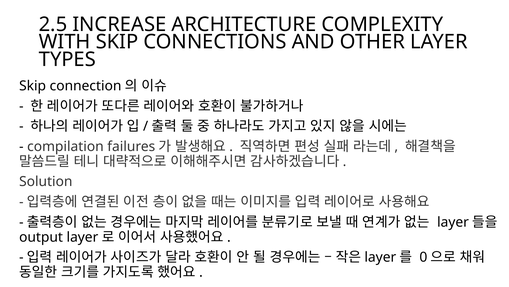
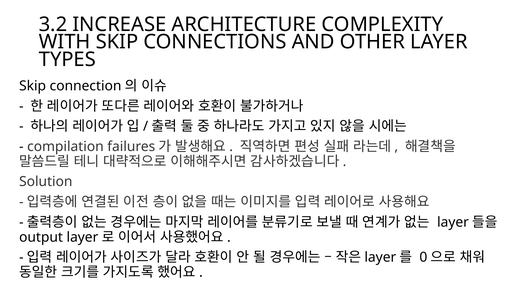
2.5: 2.5 -> 3.2 (53, 24)
